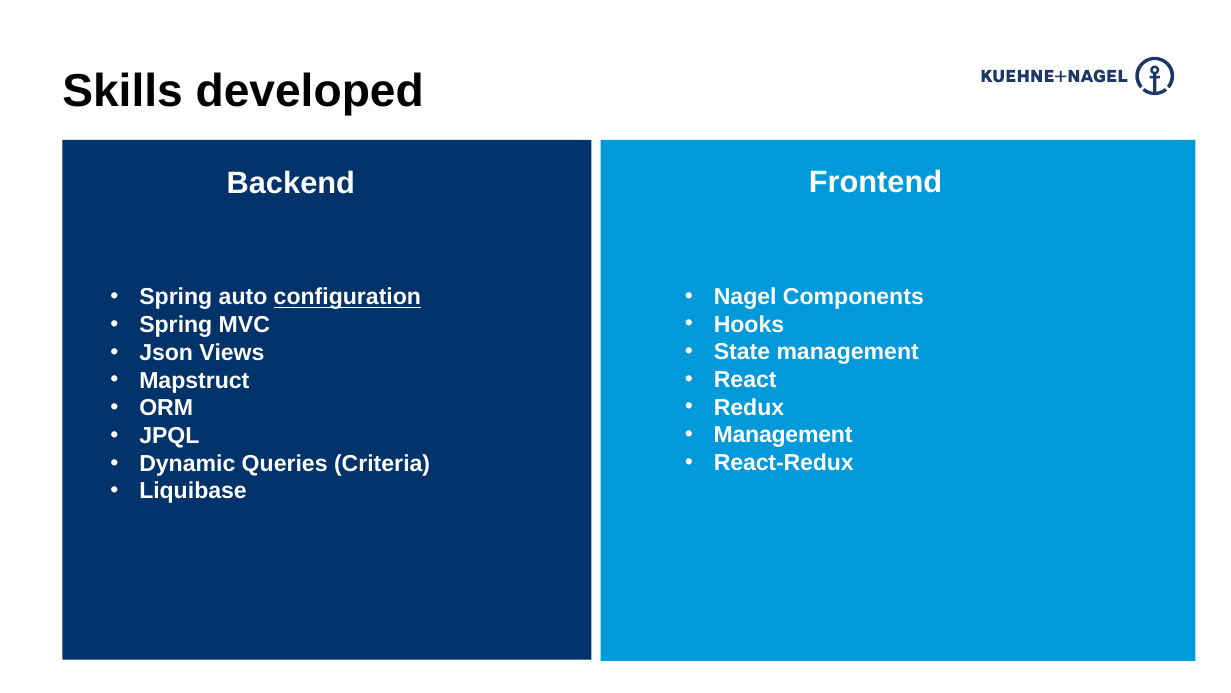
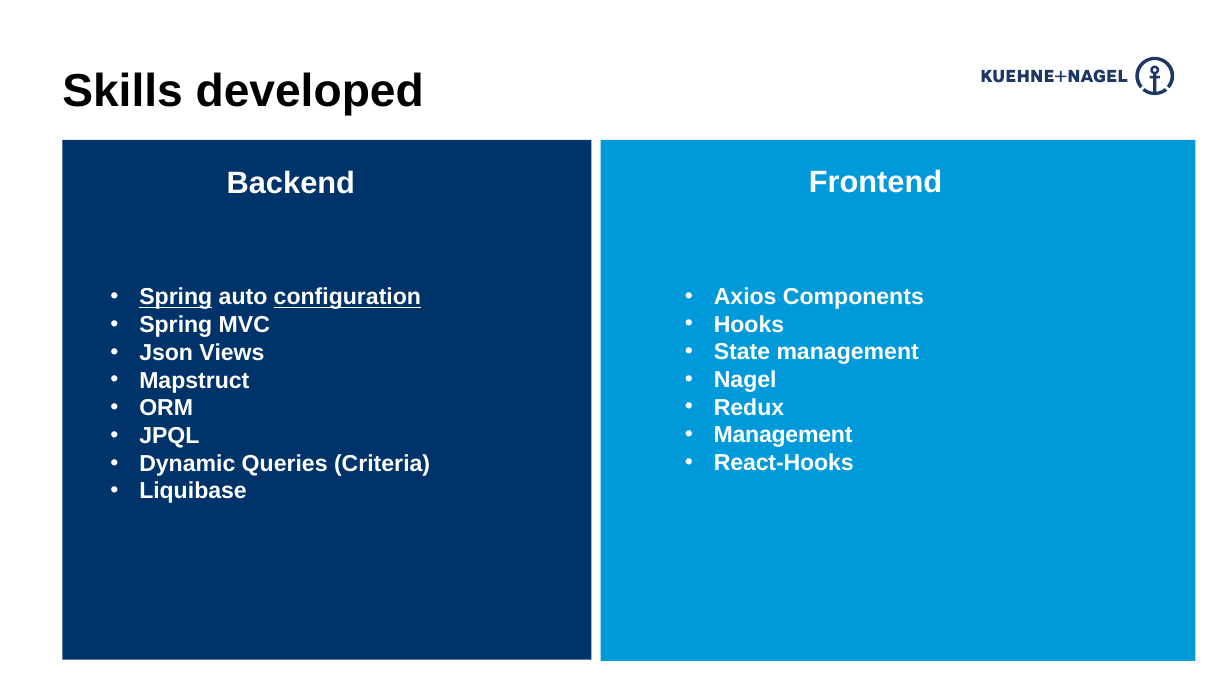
Nagel: Nagel -> Axios (745, 296)
Spring underline: none -> present (176, 297)
React: React -> Nagel (745, 380)
React-Redux: React-Redux -> React-Hooks (784, 463)
